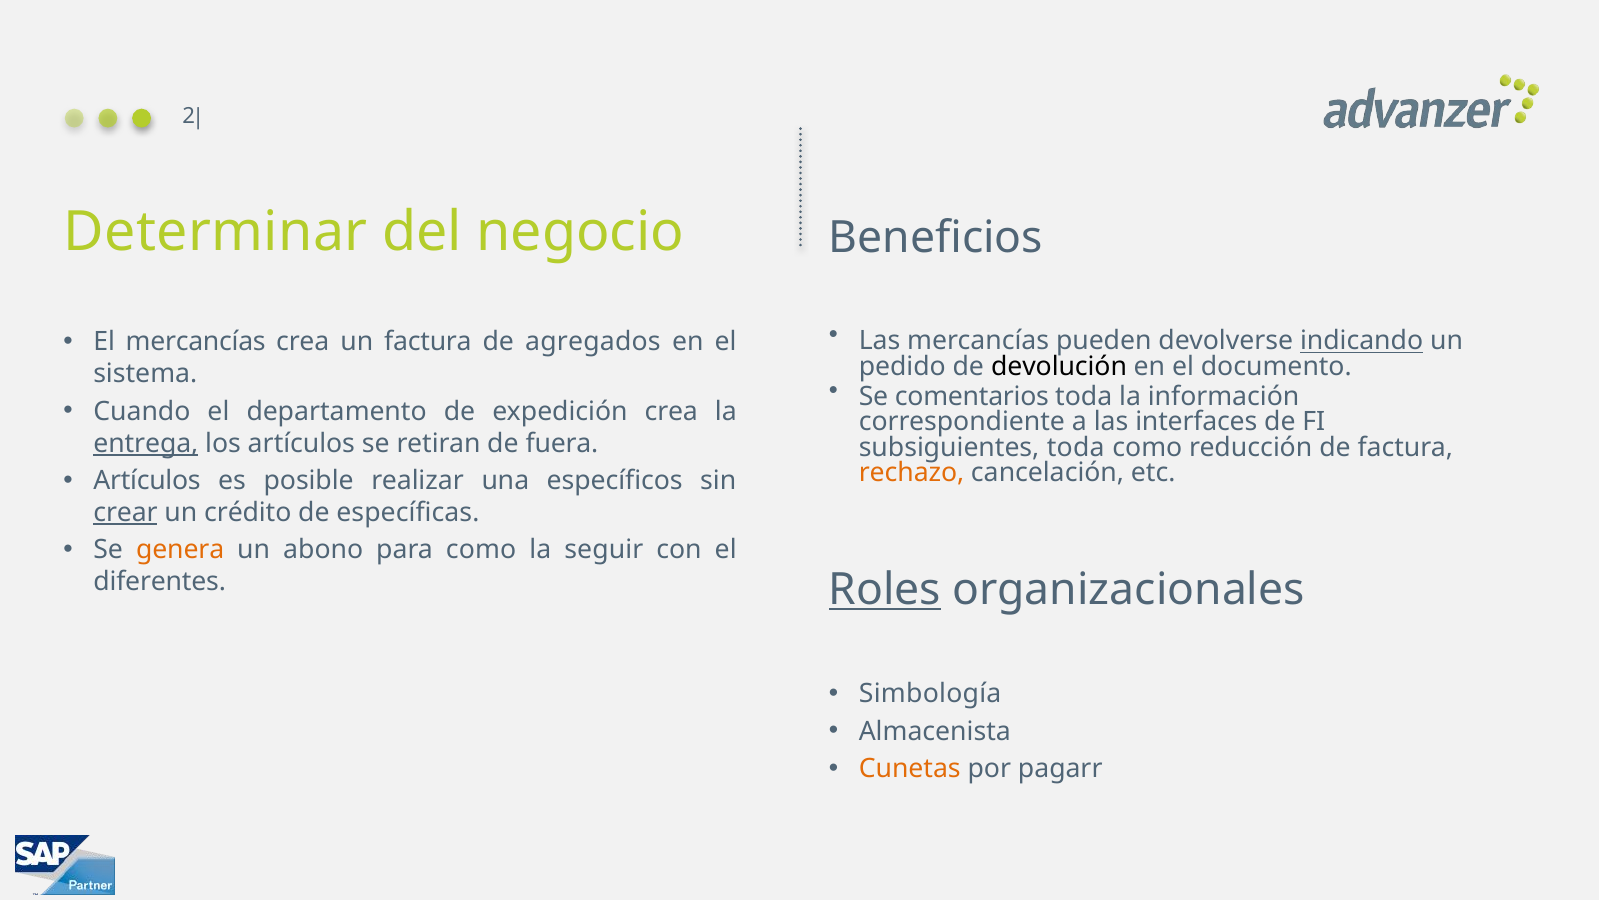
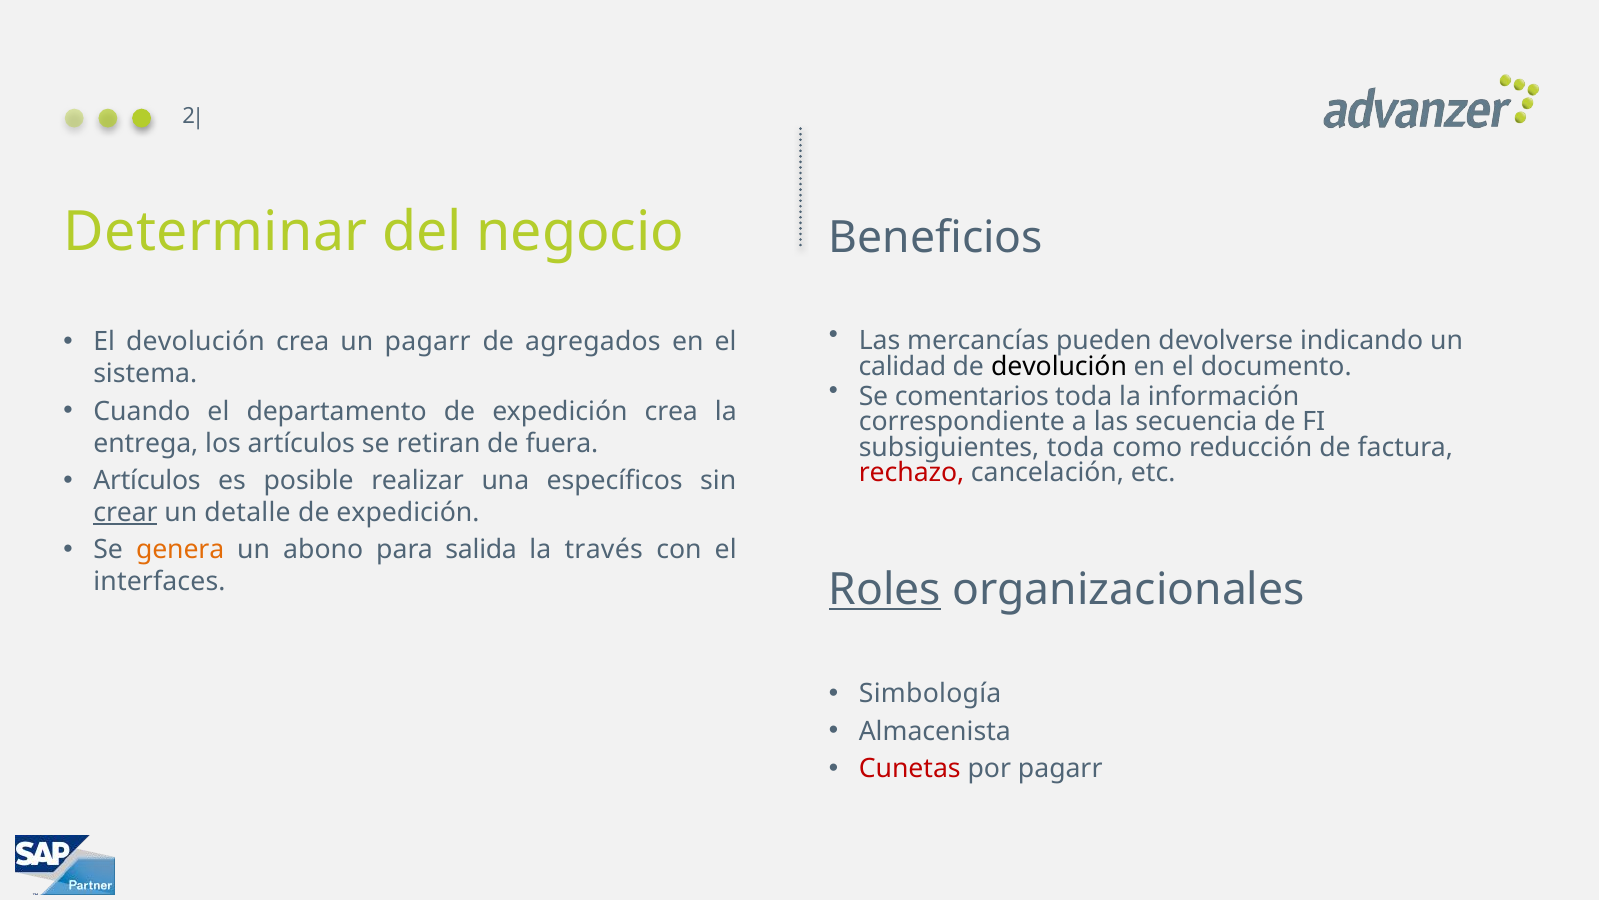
indicando underline: present -> none (1362, 341)
El mercancías: mercancías -> devolución (195, 342)
un factura: factura -> pagarr (428, 342)
pedido: pedido -> calidad (902, 366)
interfaces: interfaces -> secuencia (1196, 422)
entrega underline: present -> none (146, 443)
rechazo colour: orange -> red (912, 473)
crédito: crédito -> detalle (248, 513)
específicas: específicas -> expedición (408, 513)
para como: como -> salida (481, 550)
seguir: seguir -> través (604, 550)
diferentes: diferentes -> interfaces (159, 582)
Cunetas colour: orange -> red (910, 768)
